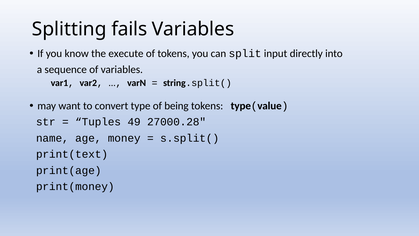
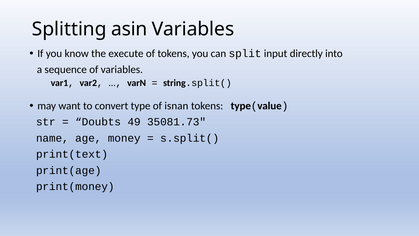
fails: fails -> asin (129, 29)
being: being -> isnan (176, 106)
Tuples: Tuples -> Doubts (98, 122)
27000.28: 27000.28 -> 35081.73 (177, 122)
